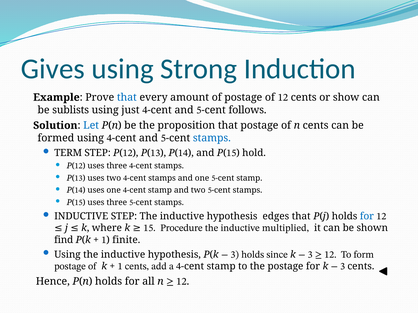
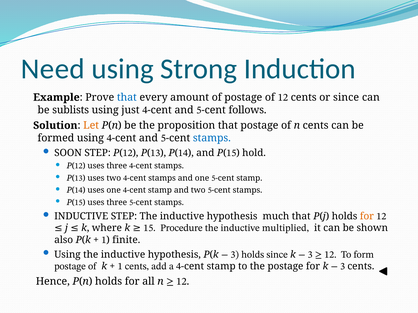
Gives: Gives -> Need (53, 69)
or show: show -> since (346, 98)
Let colour: blue -> orange (91, 126)
TERM: TERM -> SOON (68, 153)
edges: edges -> much (276, 217)
for colour: blue -> orange (367, 217)
find: find -> also (64, 240)
